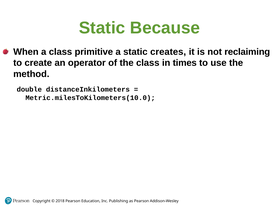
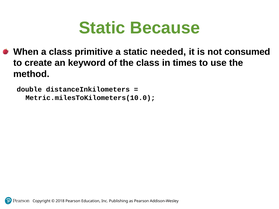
creates: creates -> needed (168, 52)
reclaiming: reclaiming -> consumed (247, 52)
operator: operator -> keyword (87, 63)
